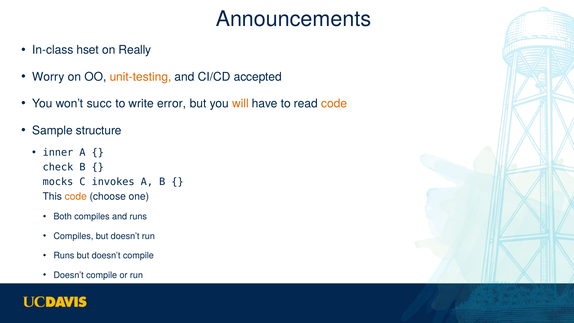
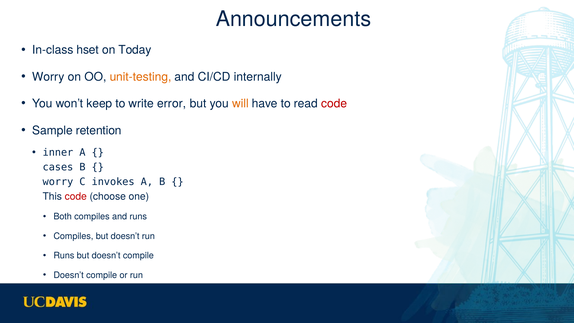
Really: Really -> Today (135, 50)
accepted: accepted -> internally (258, 77)
succ: succ -> keep (99, 104)
code colour: orange -> red (334, 104)
structure: structure -> retention (99, 130)
check: check -> cases (58, 167)
mocks: mocks -> worry (58, 182)
code colour: orange -> red (76, 196)
